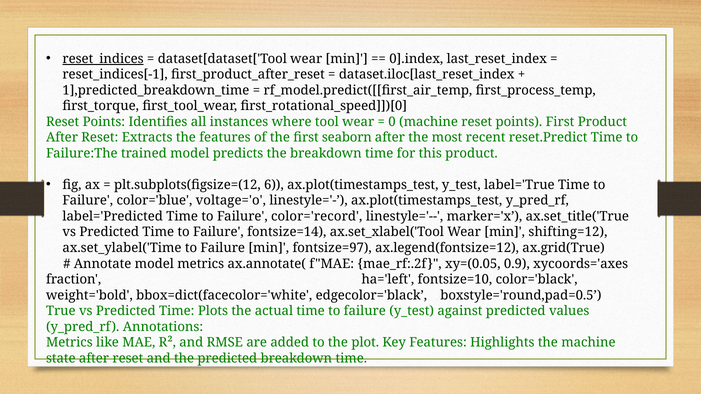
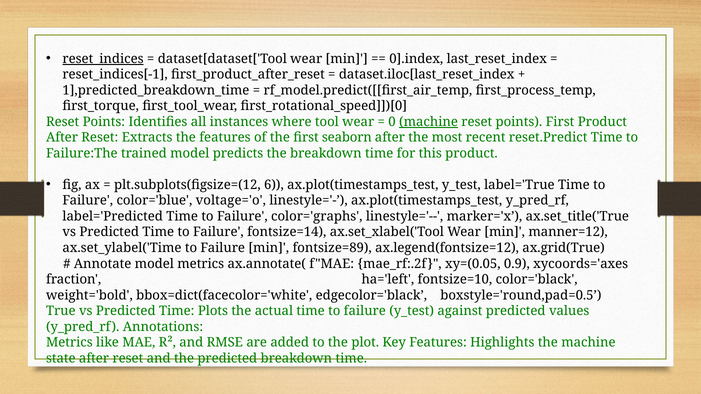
machine underline: none -> present (429, 122)
color='record: color='record -> color='graphs (317, 217)
shifting=12: shifting=12 -> manner=12 (568, 232)
fontsize=97: fontsize=97 -> fontsize=89 (332, 248)
